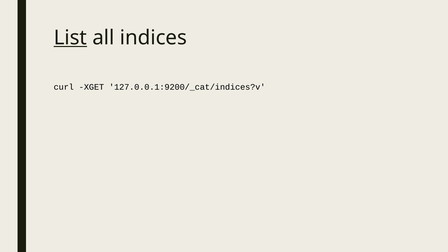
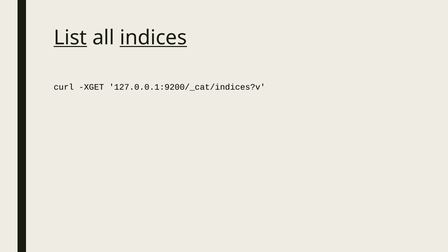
indices underline: none -> present (153, 38)
